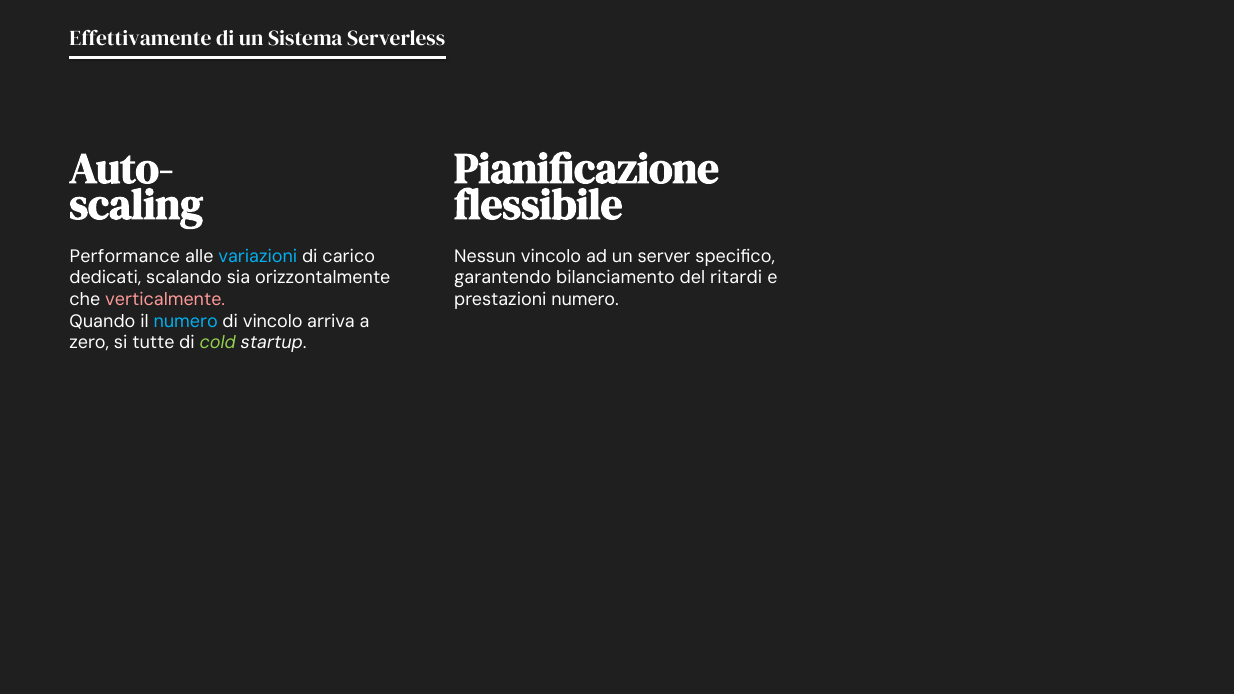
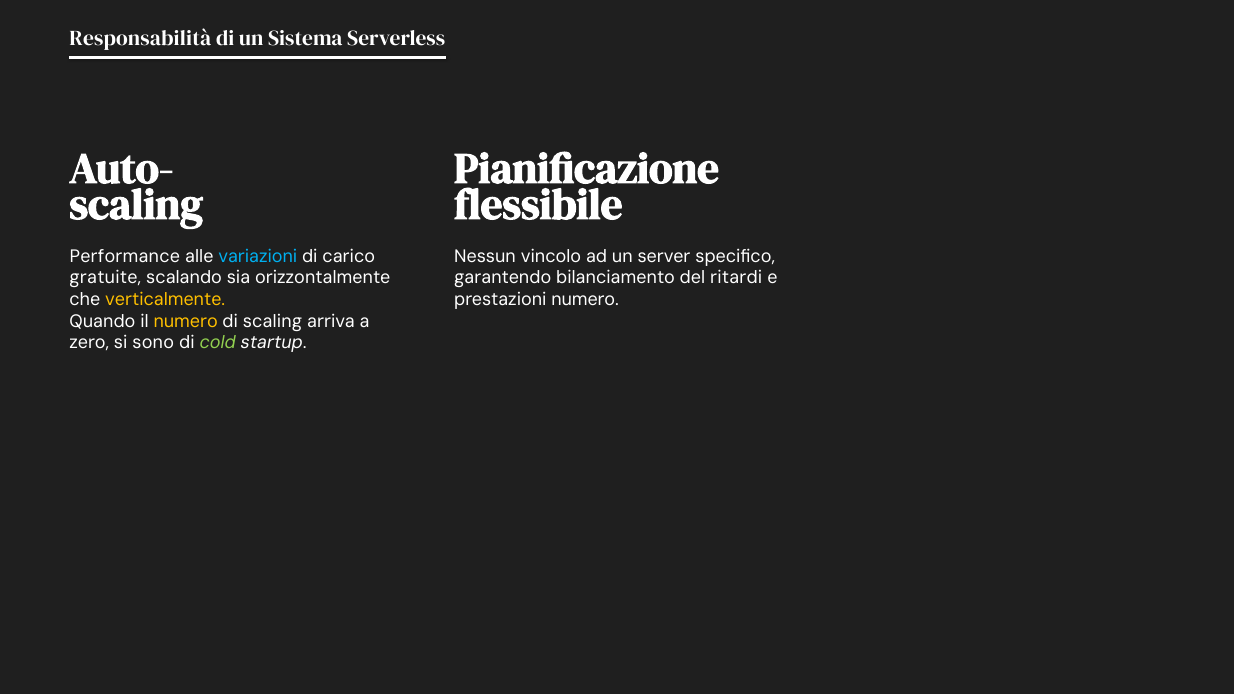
Effettivamente: Effettivamente -> Responsabilità (140, 39)
dedicati: dedicati -> gratuite (105, 278)
verticalmente colour: pink -> yellow (165, 300)
numero colour: light blue -> yellow (186, 321)
di vincolo: vincolo -> scaling (273, 321)
tutte: tutte -> sono (153, 343)
